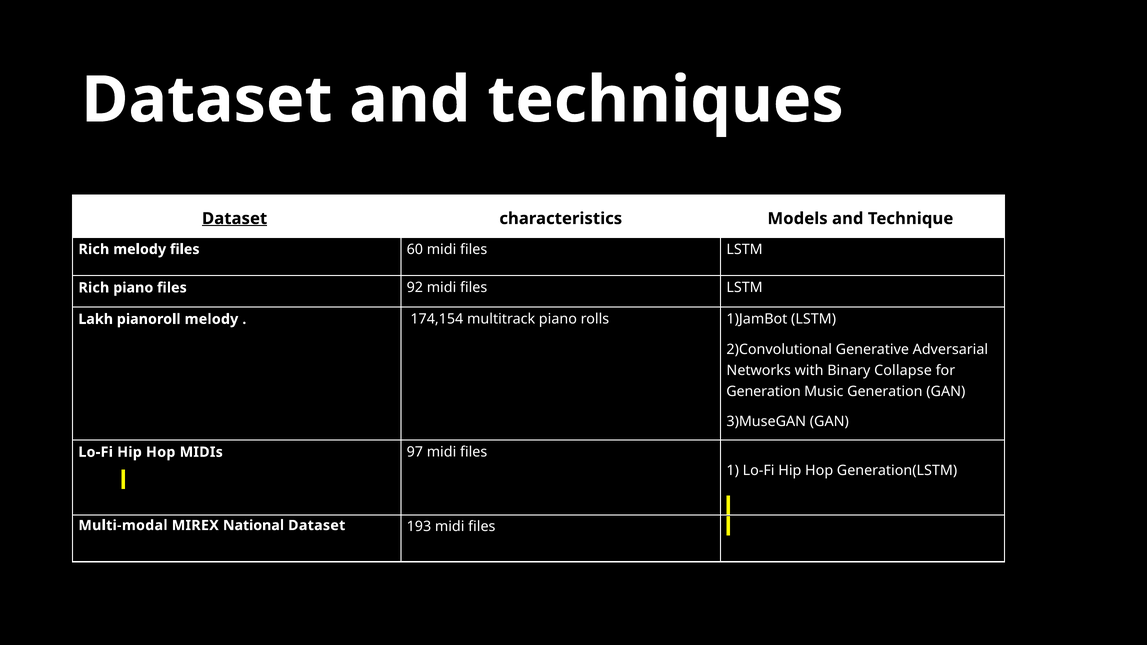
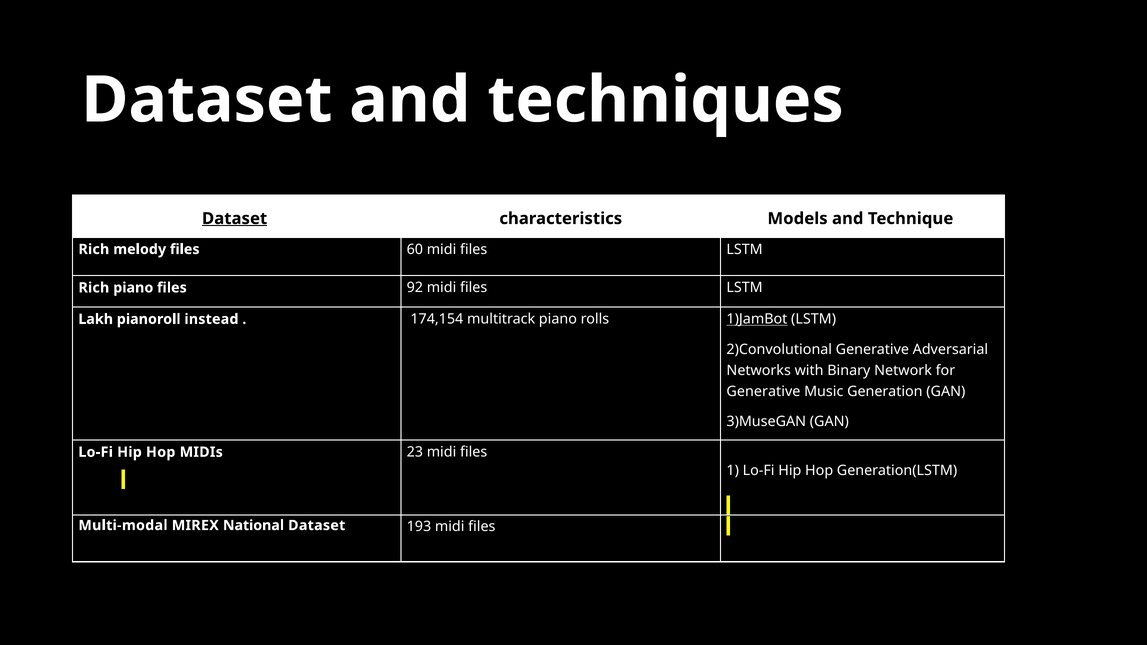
pianoroll melody: melody -> instead (211, 319)
1)JamBot underline: none -> present (757, 319)
Collapse: Collapse -> Network (903, 371)
Generation: Generation -> Generative (763, 391)
97: 97 -> 23 (415, 452)
